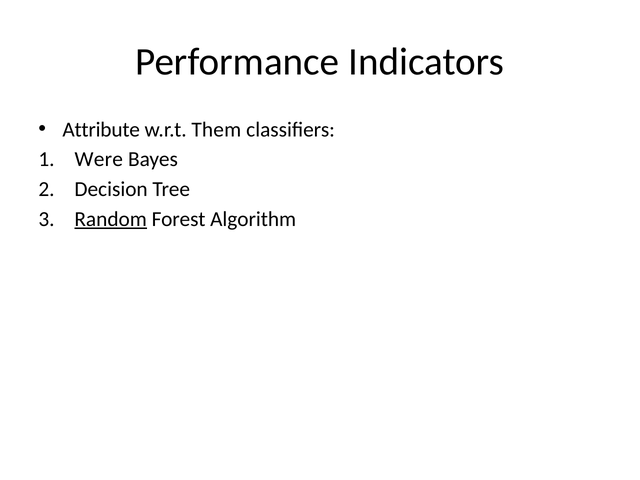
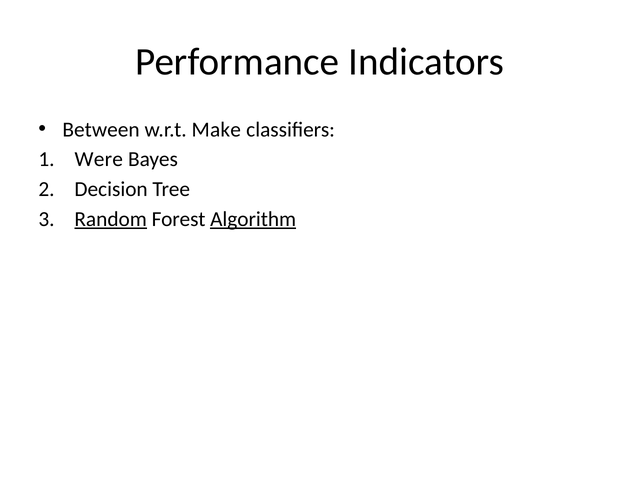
Attribute: Attribute -> Between (101, 129)
Them: Them -> Make (216, 129)
Algorithm underline: none -> present (253, 219)
